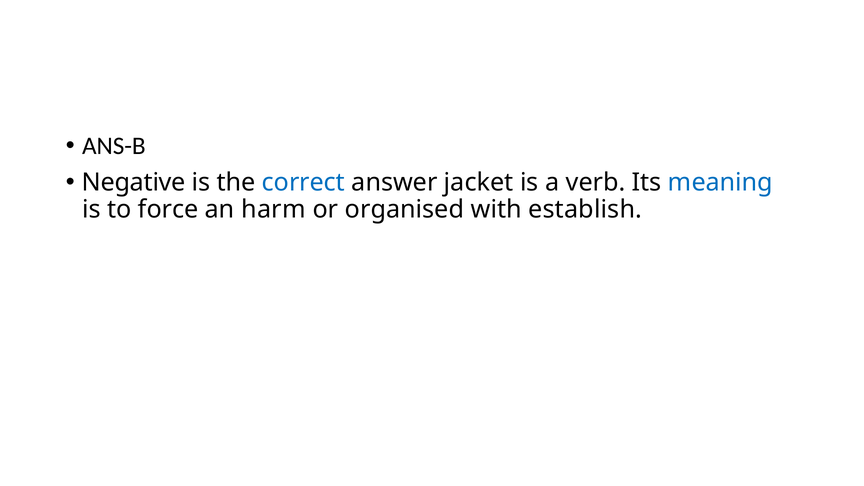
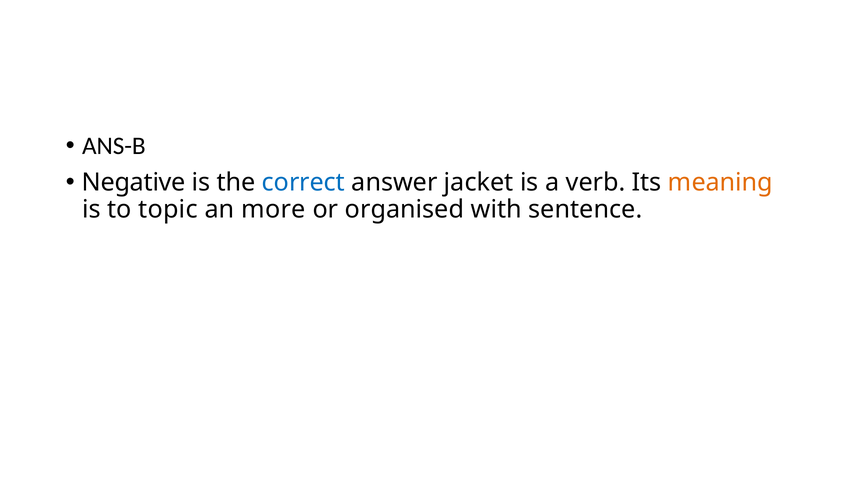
meaning colour: blue -> orange (720, 182)
force: force -> topic (168, 210)
harm: harm -> more (273, 210)
establish: establish -> sentence (585, 210)
